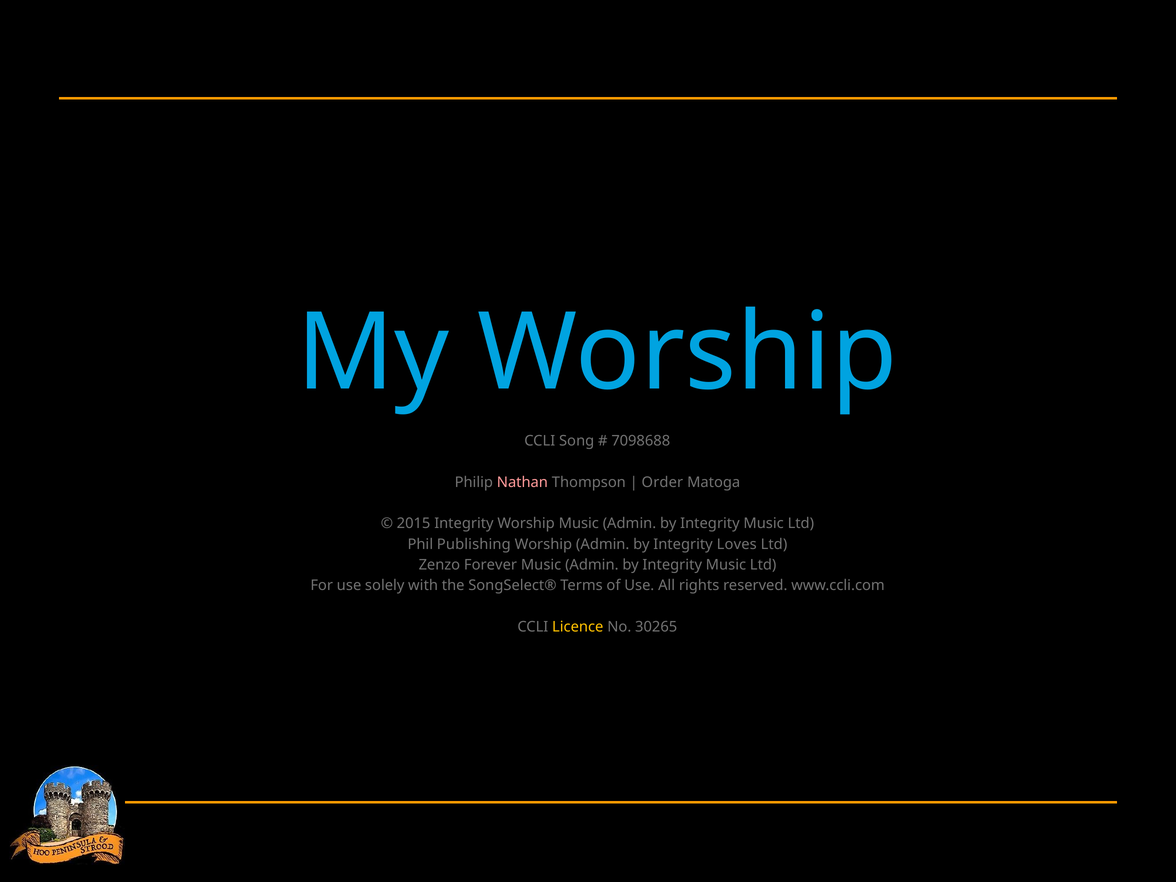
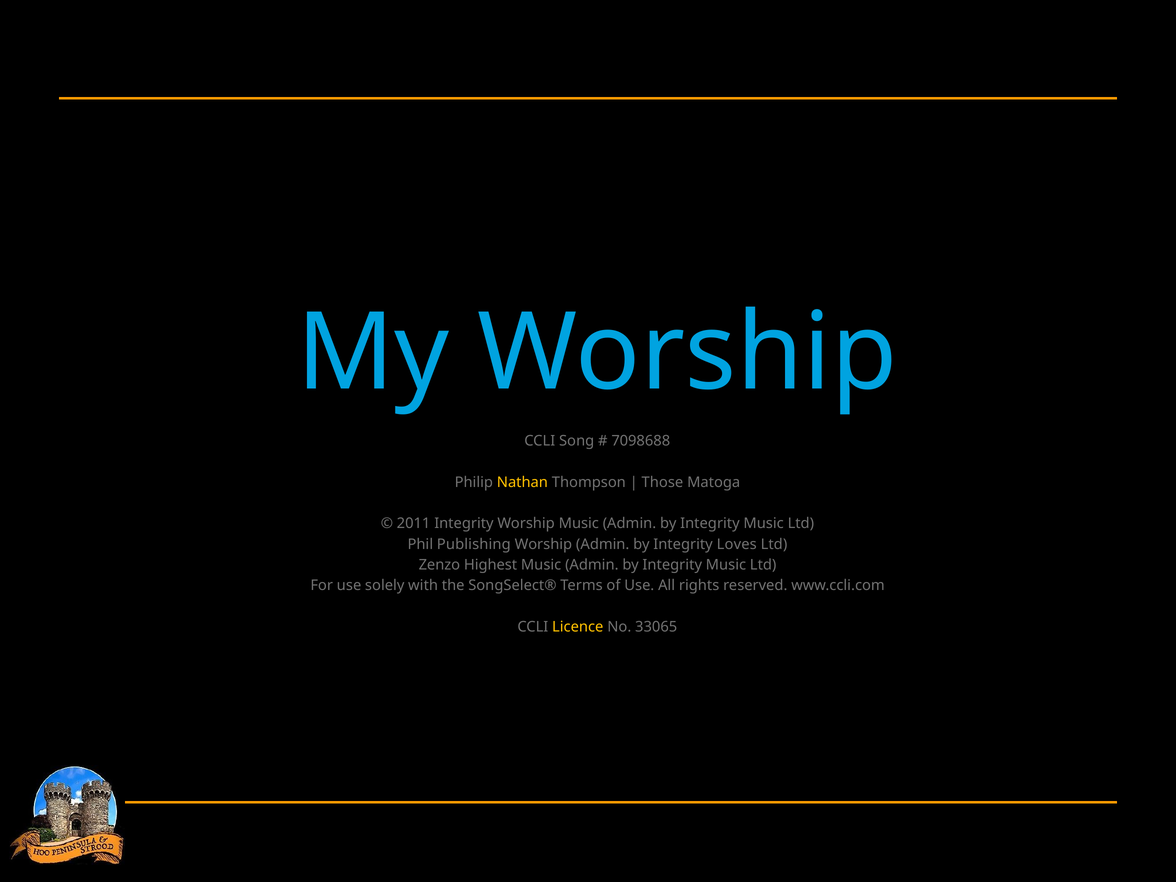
Nathan colour: pink -> yellow (522, 482)
Order: Order -> Those (662, 482)
2015: 2015 -> 2011 (414, 524)
Forever: Forever -> Highest (491, 565)
30265: 30265 -> 33065 (656, 627)
